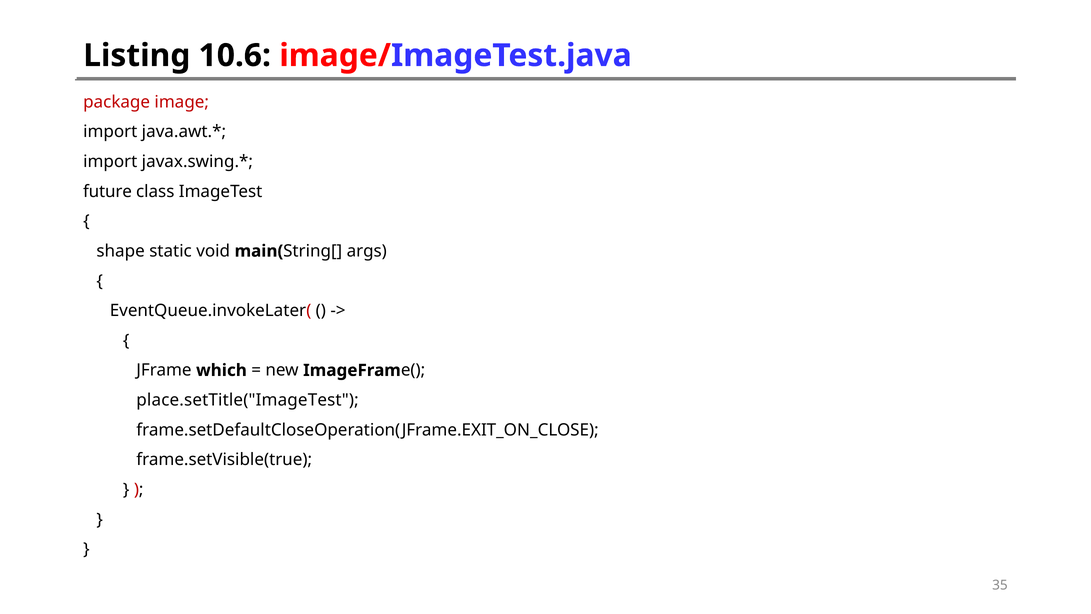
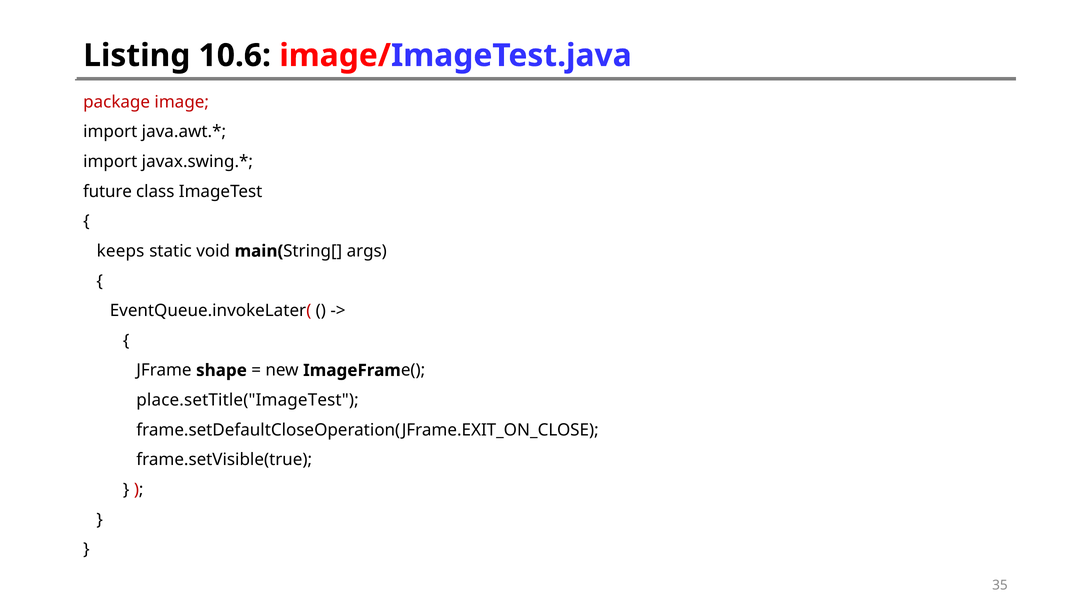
shape: shape -> keeps (121, 251)
which: which -> shape (221, 370)
